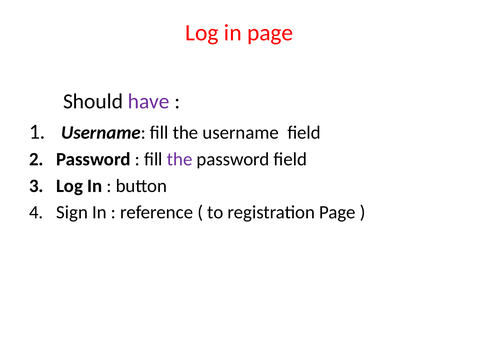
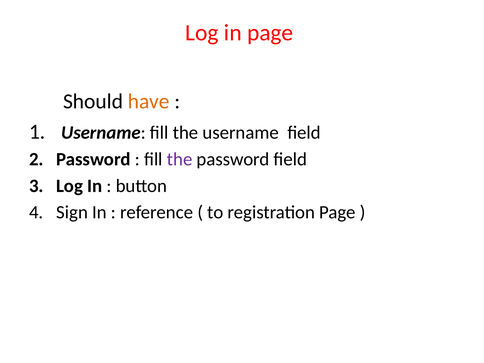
have colour: purple -> orange (149, 102)
